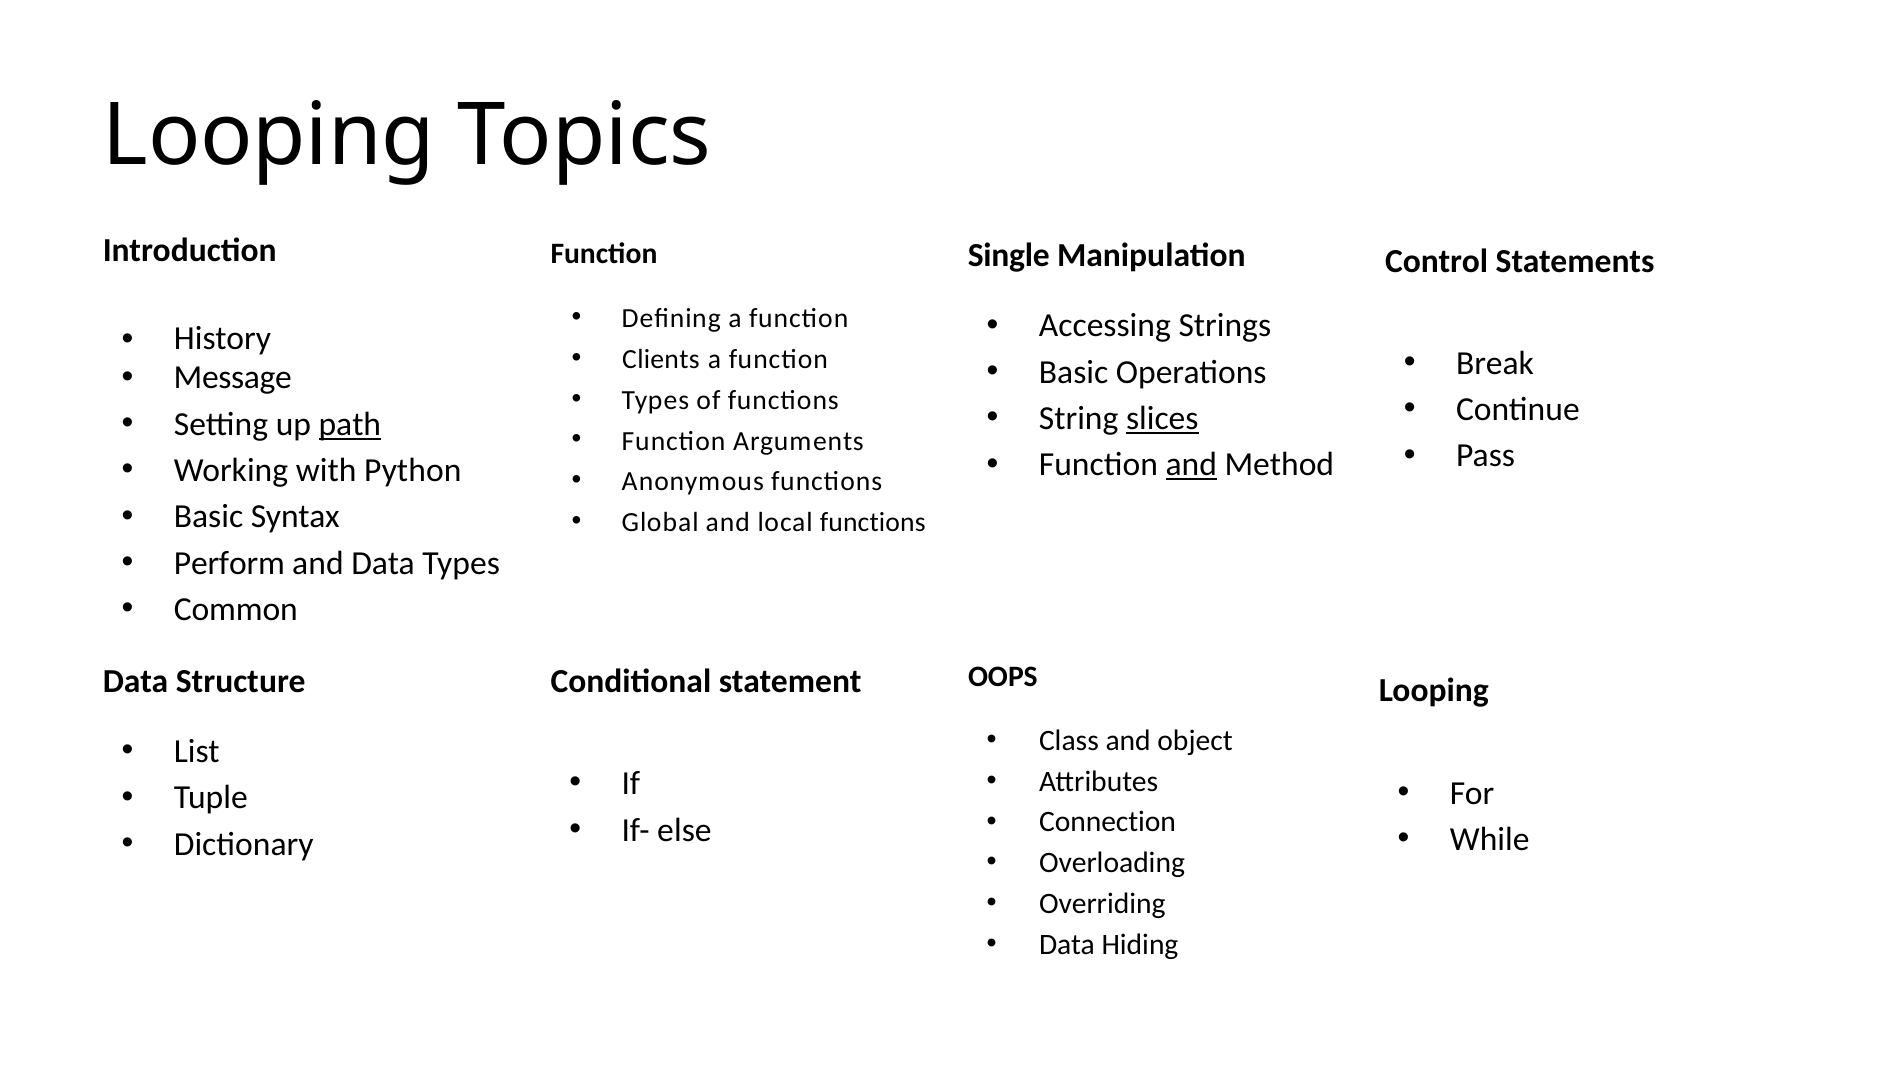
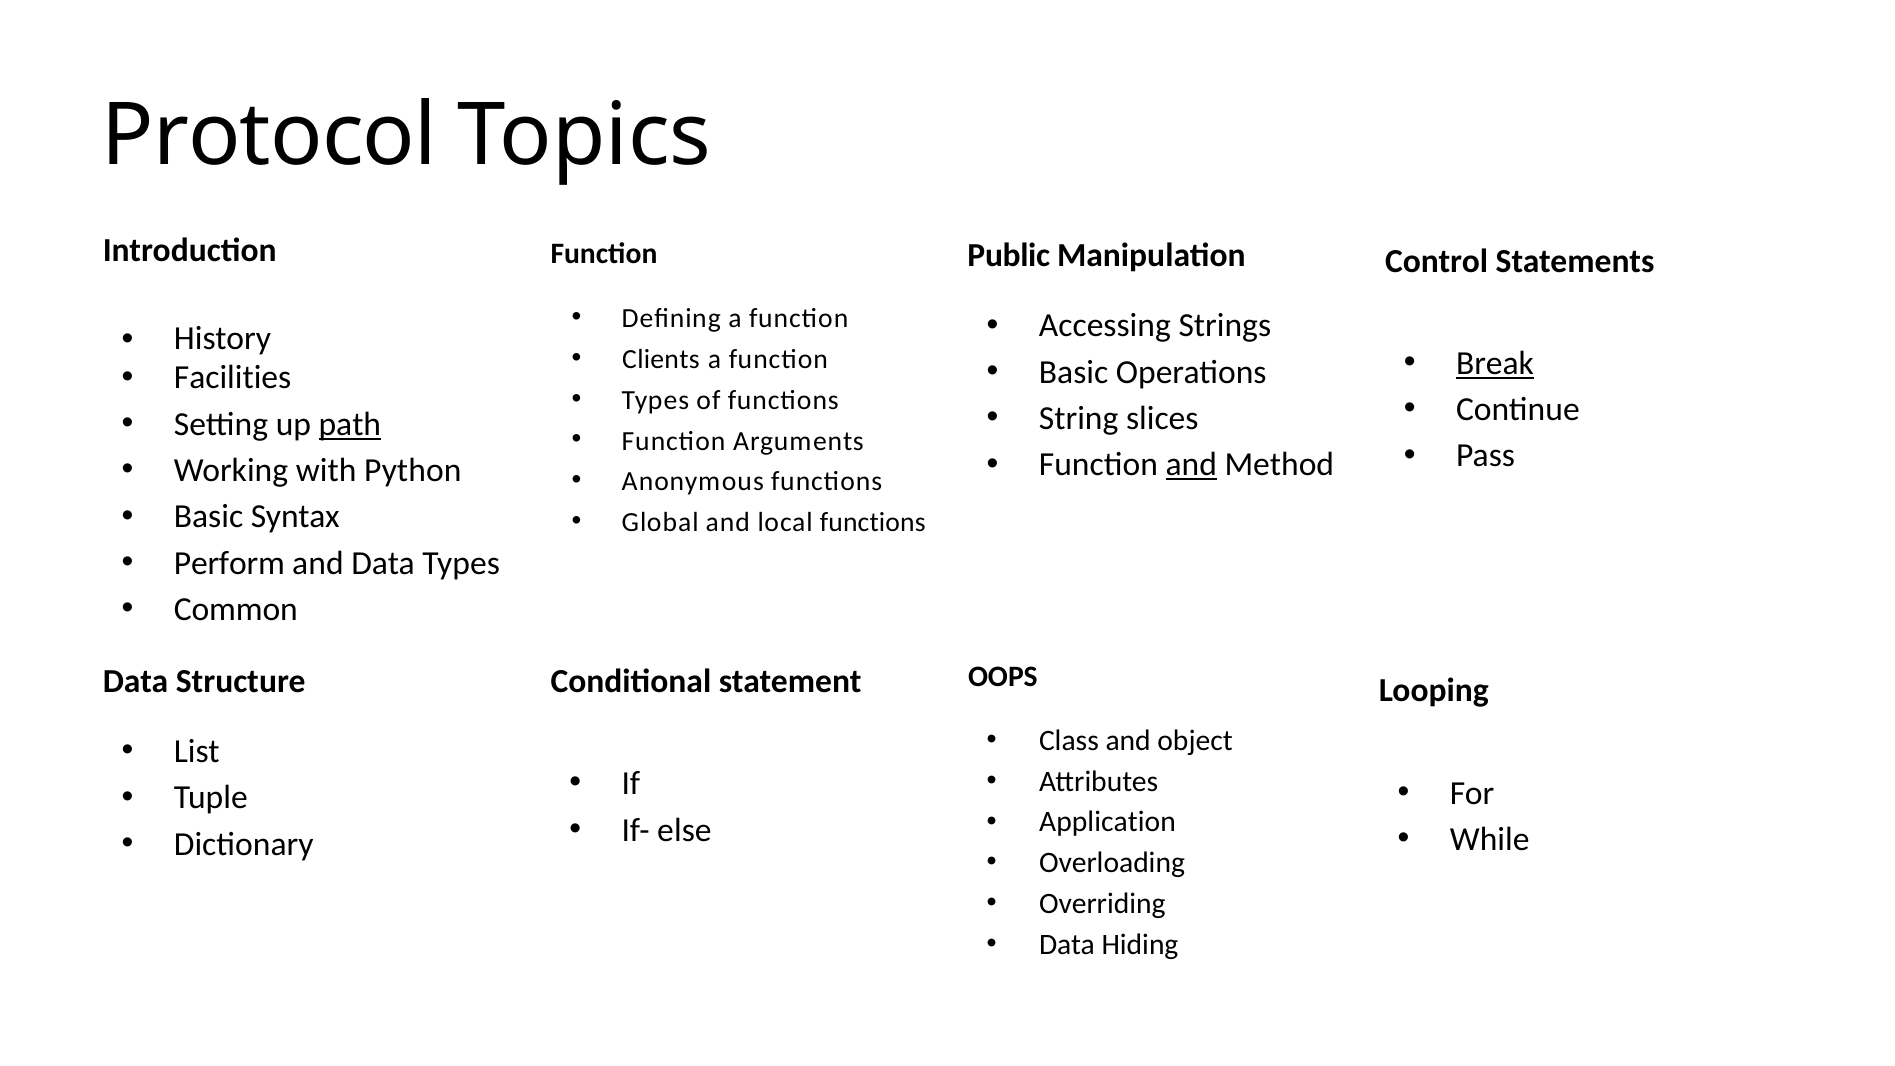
Looping: Looping -> Protocol (269, 136)
Single: Single -> Public (1009, 256)
Break underline: none -> present (1495, 363)
Message: Message -> Facilities (233, 377)
slices underline: present -> none (1162, 418)
Connection: Connection -> Application (1107, 822)
